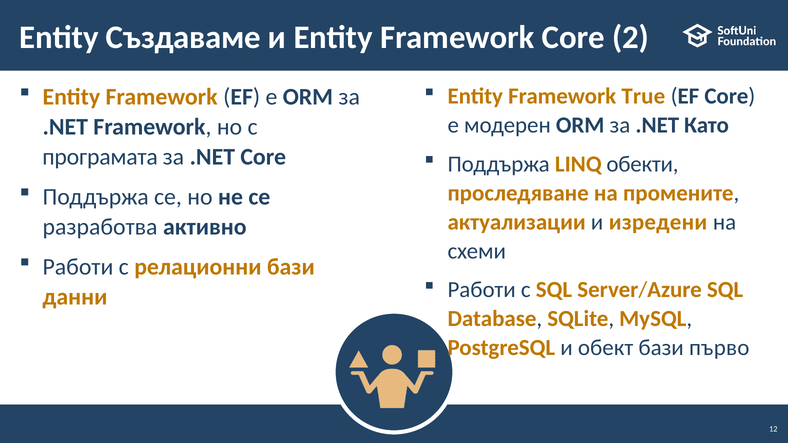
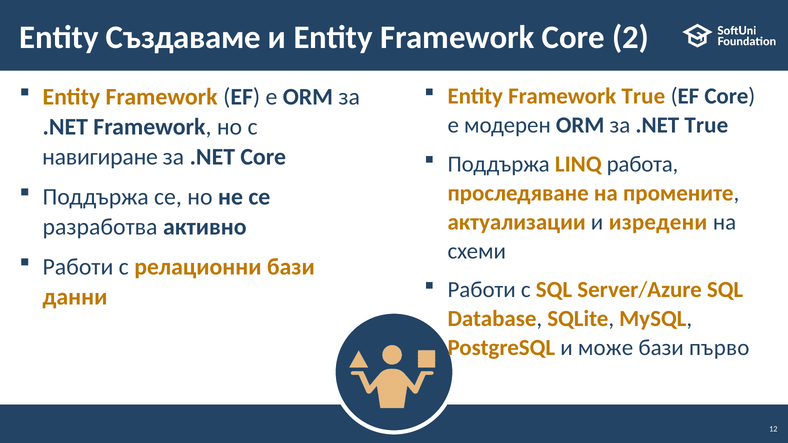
.NET Като: Като -> True (706, 125)
програмата: програмата -> навигиране (100, 157)
обекти: обекти -> работа (642, 164)
обект: обект -> може (606, 348)
